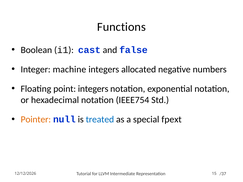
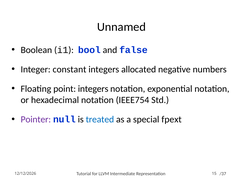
Functions: Functions -> Unnamed (121, 27)
cast: cast -> bool (89, 50)
machine: machine -> constant (69, 69)
Pointer colour: orange -> purple (36, 120)
